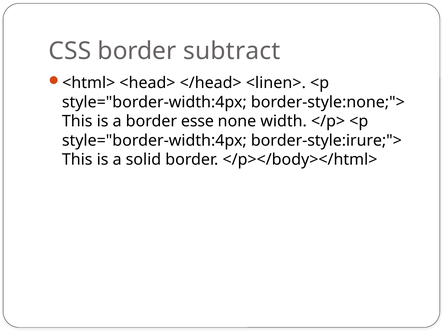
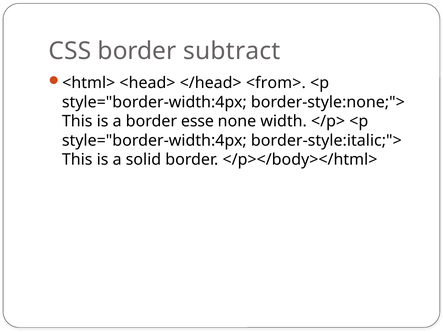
<linen>: <linen> -> <from> (276, 83)
border-style:irure;">: border-style:irure;"> -> border-style:italic;"> (326, 141)
